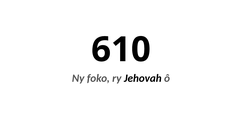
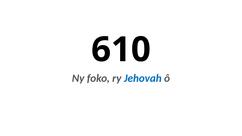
Jehovah colour: black -> blue (143, 78)
